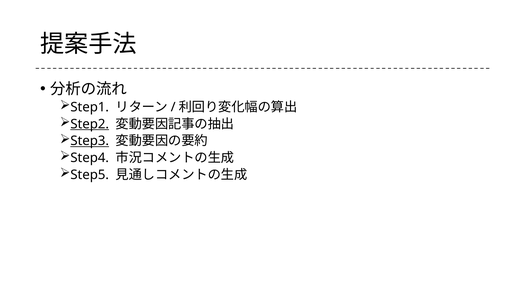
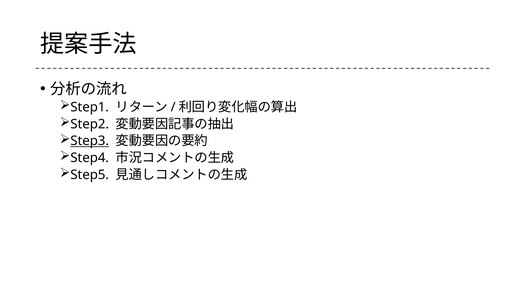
Step2 underline: present -> none (90, 124)
